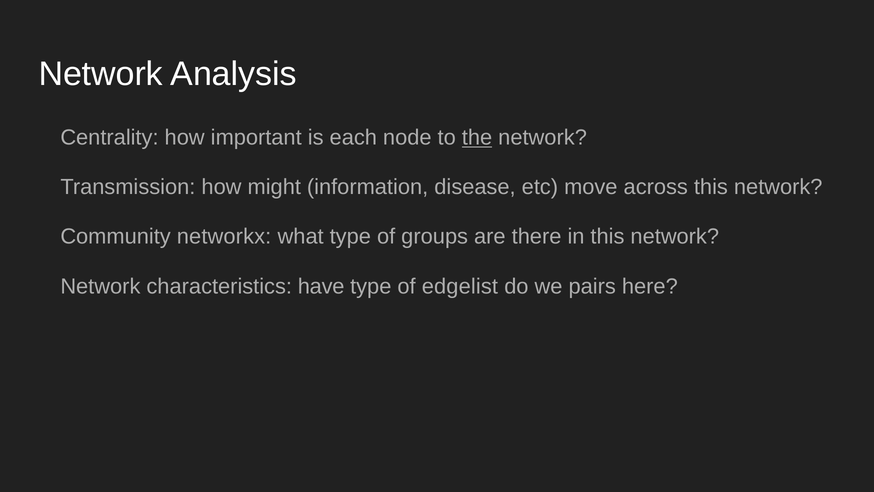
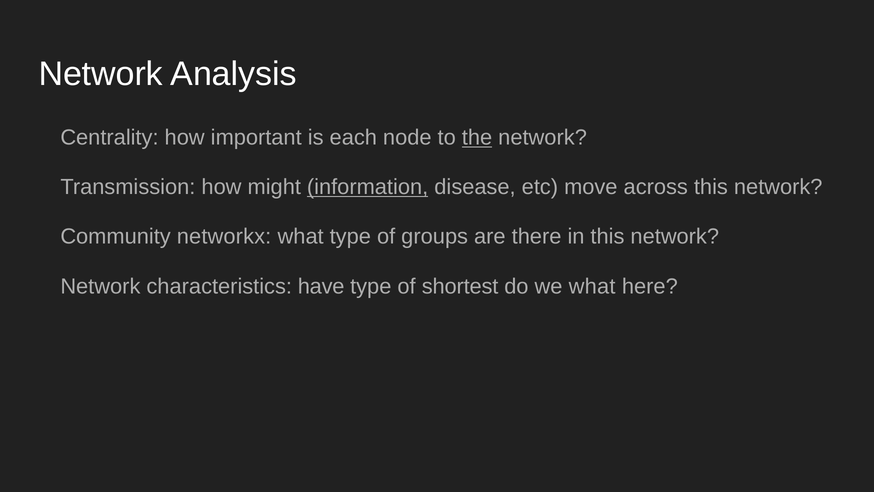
information underline: none -> present (368, 187)
edgelist: edgelist -> shortest (460, 286)
we pairs: pairs -> what (592, 286)
